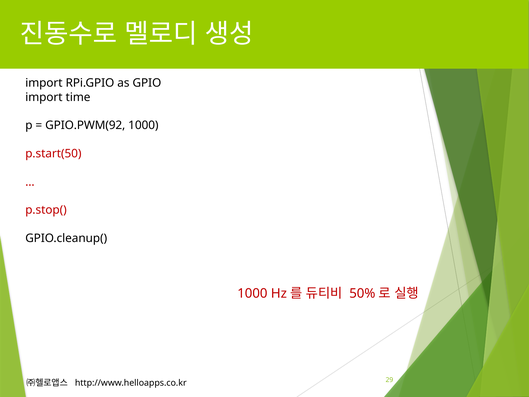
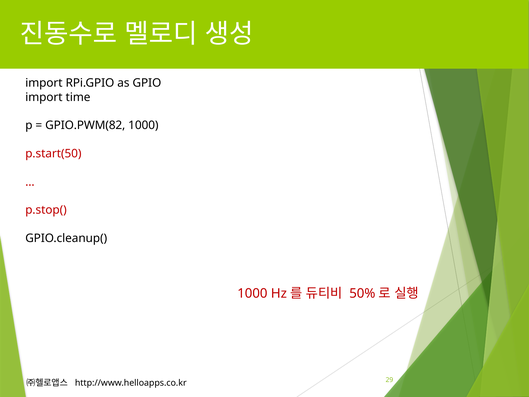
GPIO.PWM(92: GPIO.PWM(92 -> GPIO.PWM(82 (85, 125)
